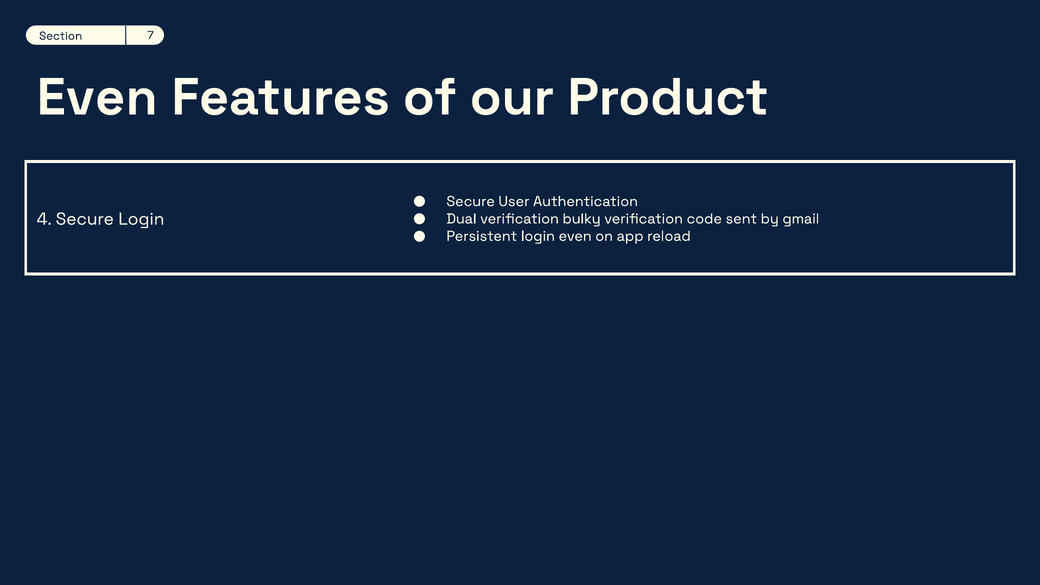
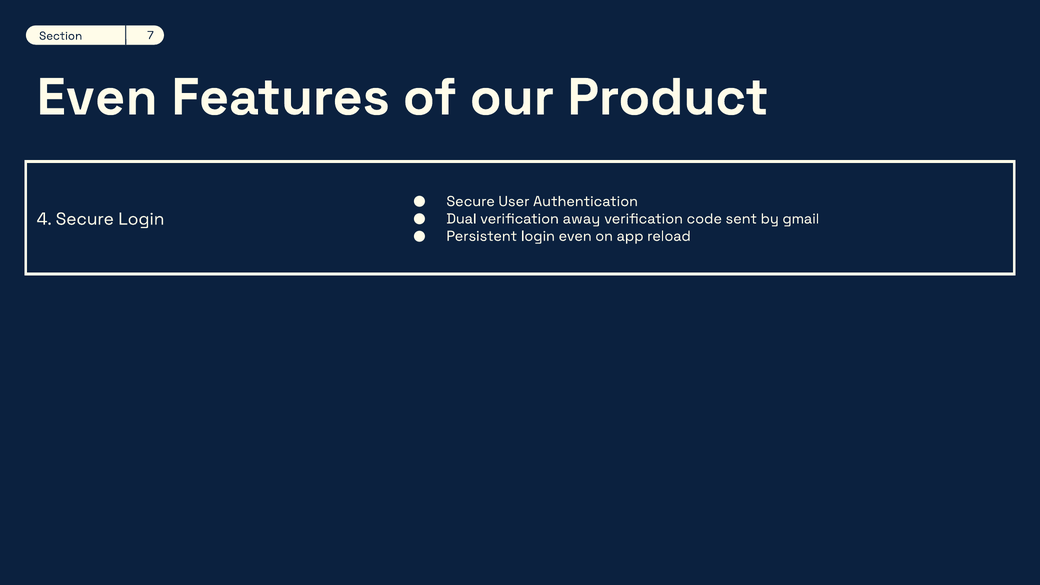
bulky: bulky -> away (581, 219)
